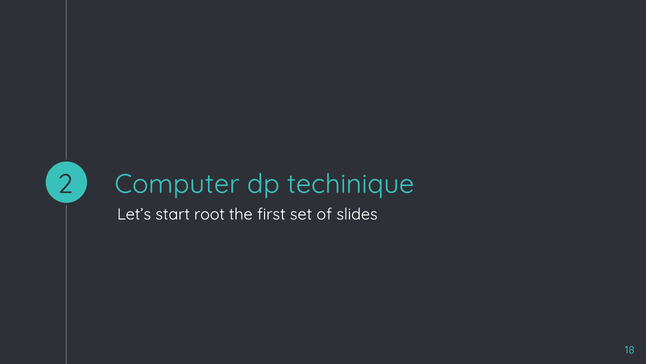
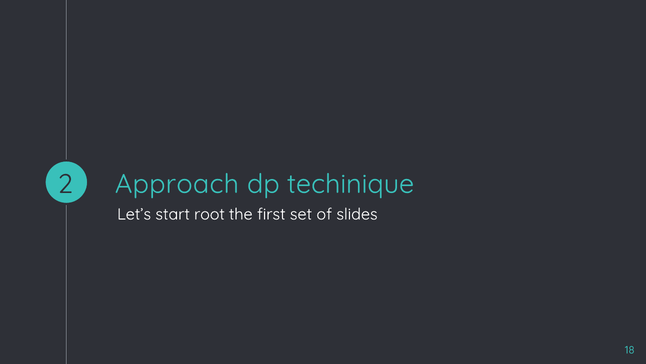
Computer: Computer -> Approach (177, 184)
